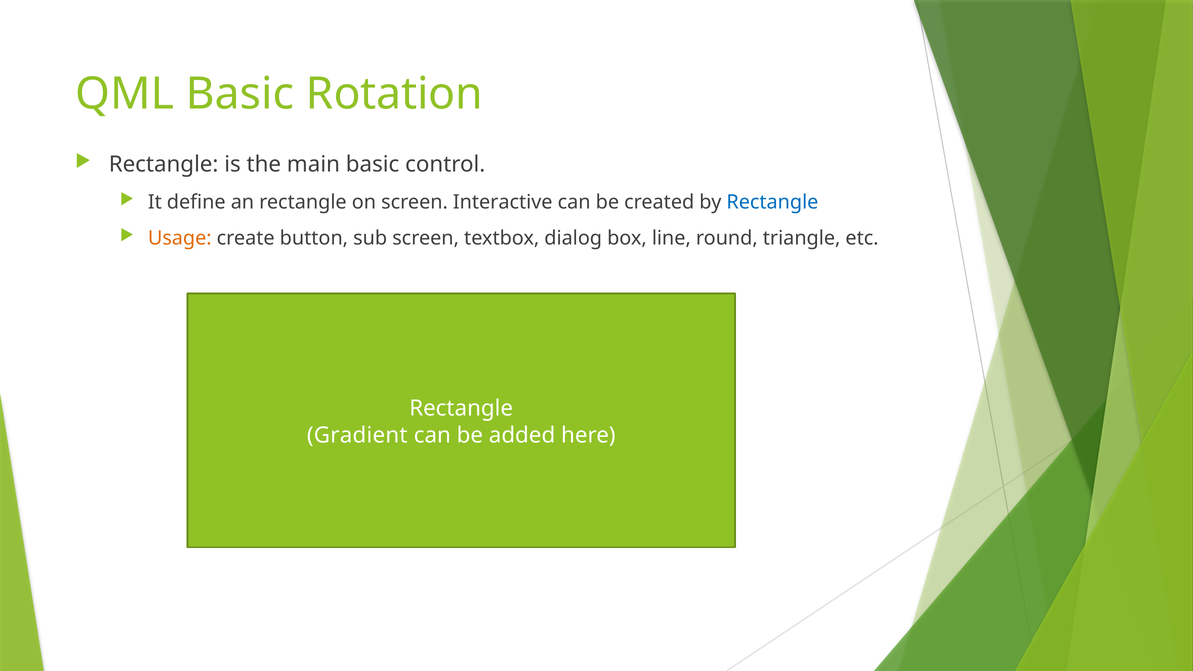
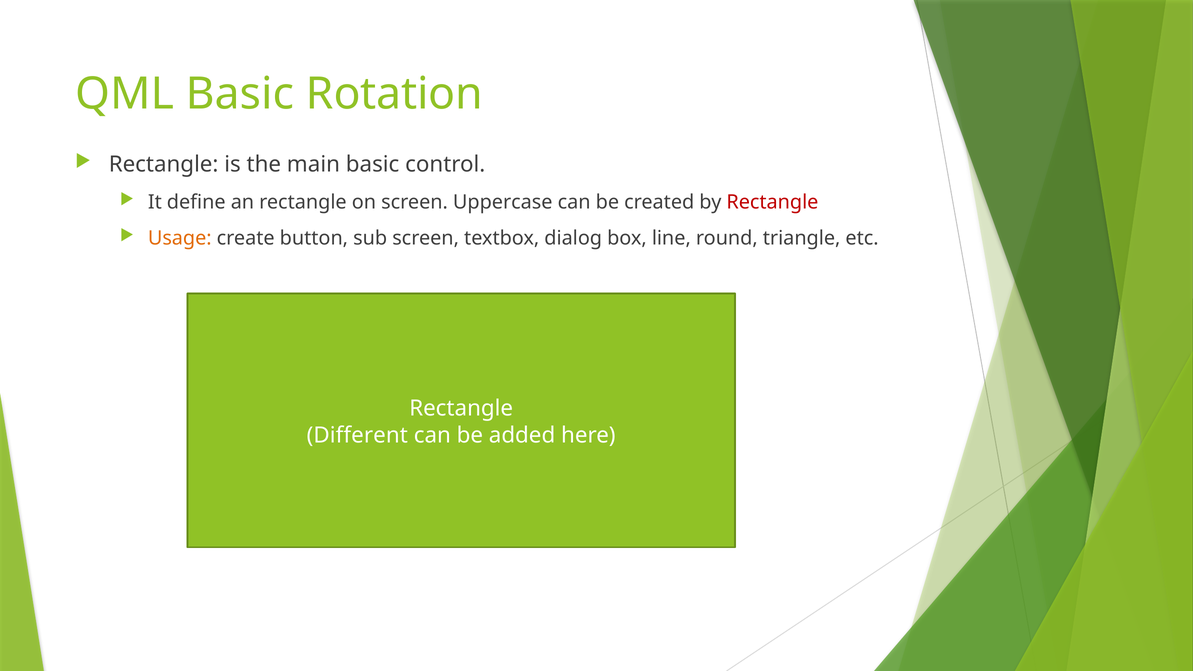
Interactive: Interactive -> Uppercase (503, 202)
Rectangle colour: blue -> red (772, 202)
Gradient: Gradient -> Different (357, 435)
